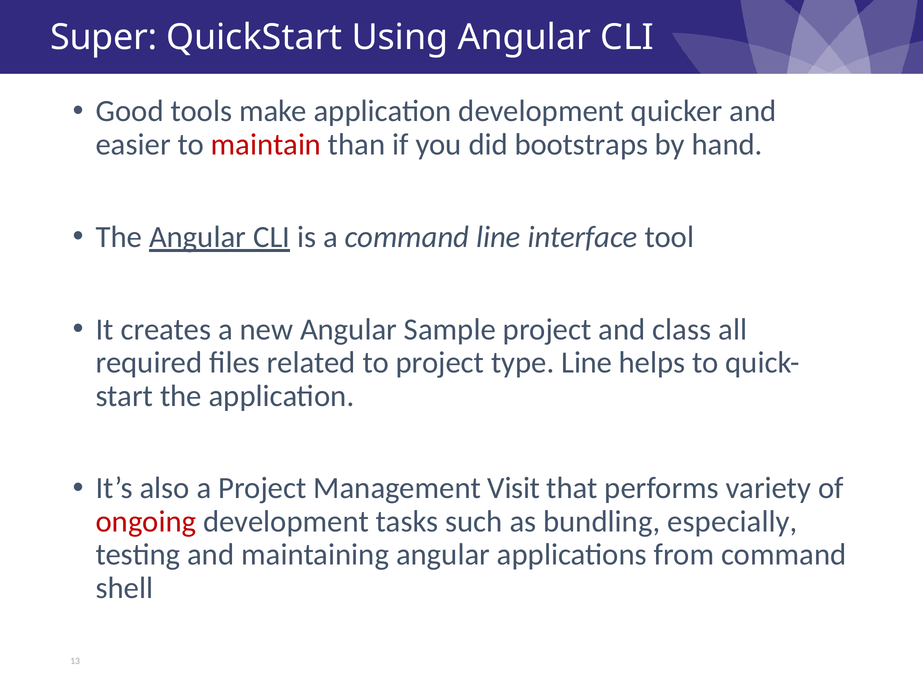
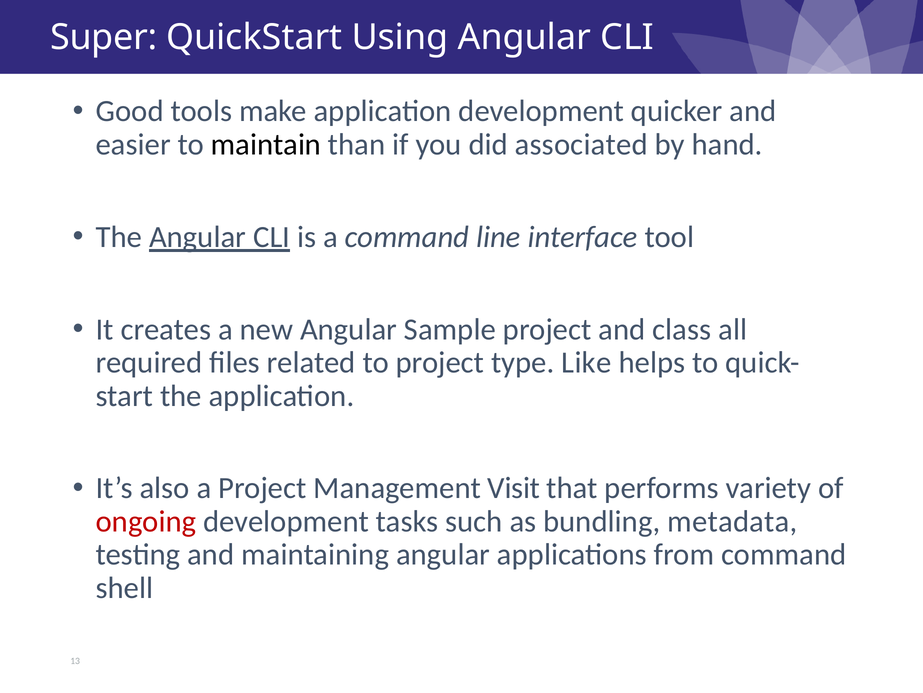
maintain colour: red -> black (266, 144)
bootstraps: bootstraps -> associated (581, 144)
type Line: Line -> Like (586, 362)
especially: especially -> metadata (732, 521)
